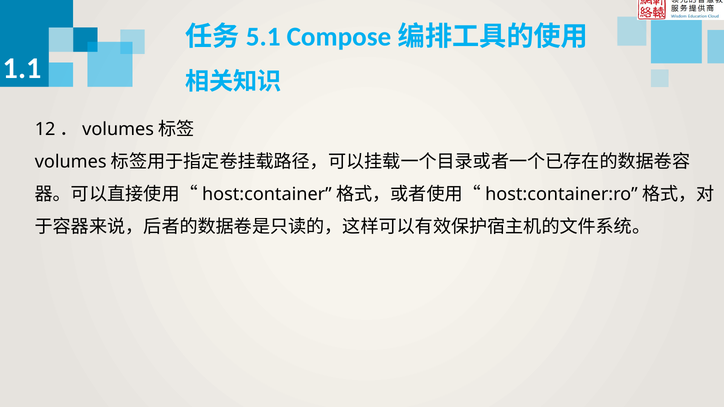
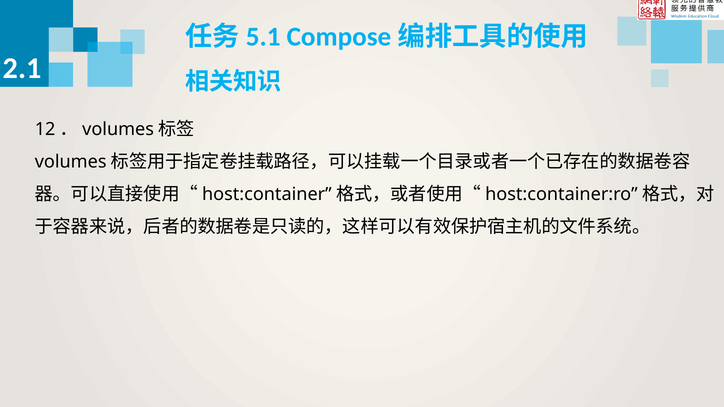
1.1: 1.1 -> 2.1 (22, 68)
